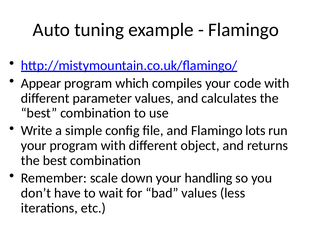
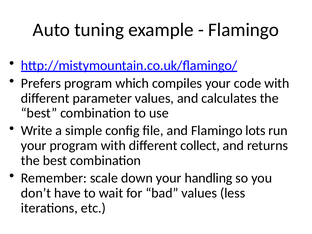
Appear: Appear -> Prefers (41, 83)
object: object -> collect (200, 146)
